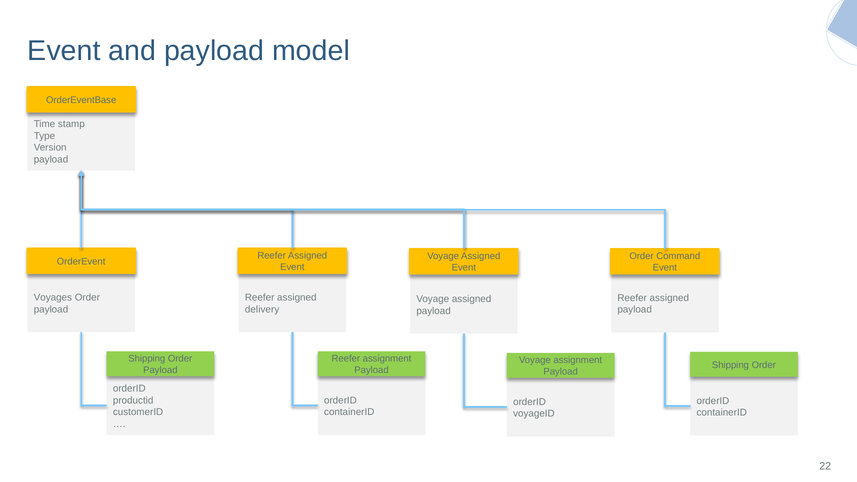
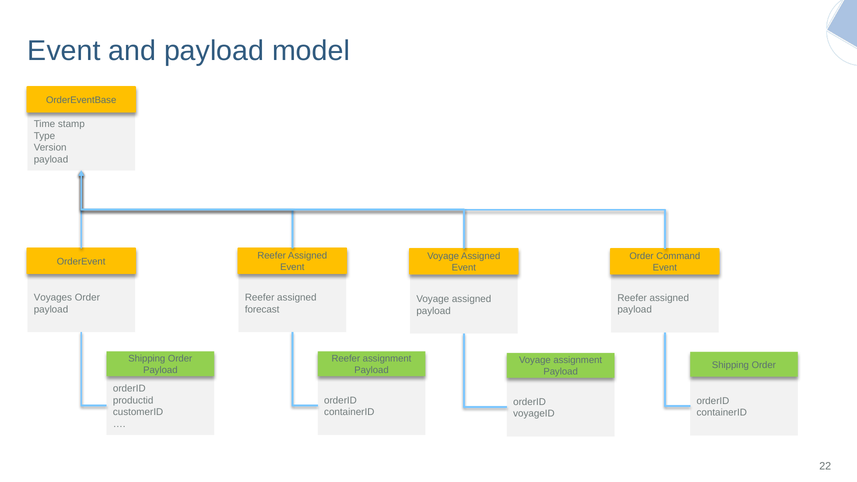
delivery: delivery -> forecast (262, 309)
